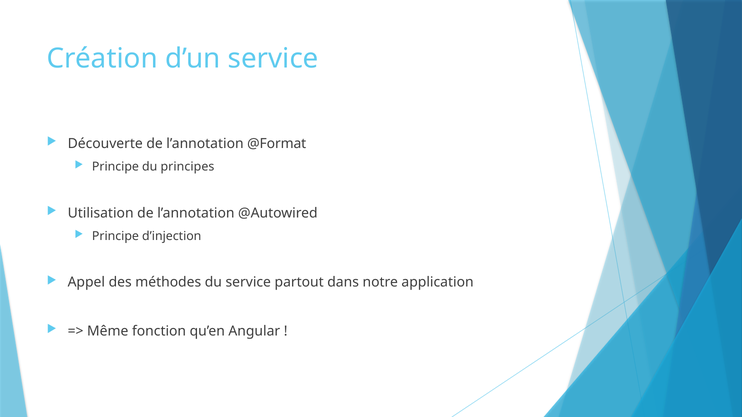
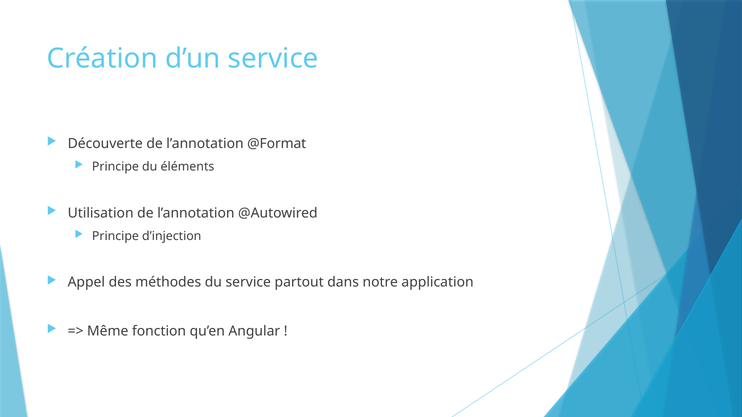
principes: principes -> éléments (187, 167)
